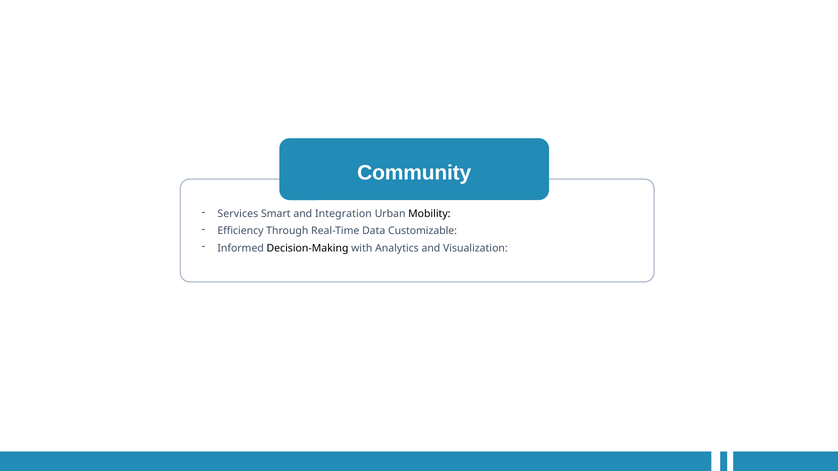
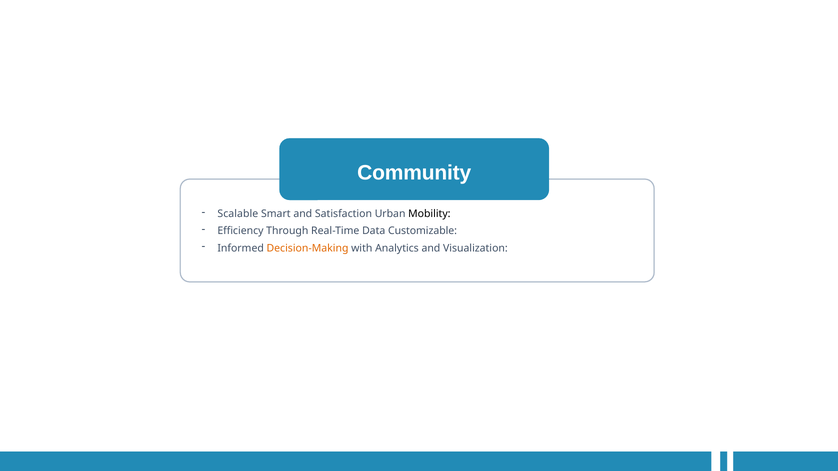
Services: Services -> Scalable (238, 214)
Integration: Integration -> Satisfaction (343, 214)
Decision-Making colour: black -> orange (307, 248)
